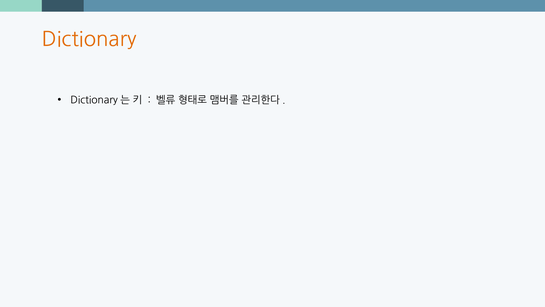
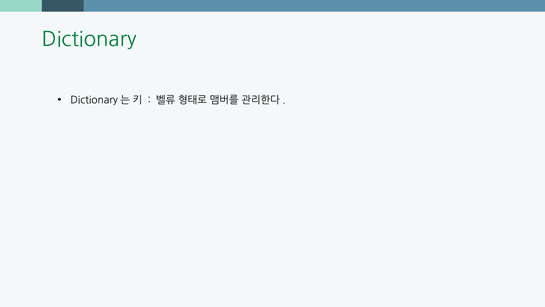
Dictionary colour: orange -> green (89, 39)
